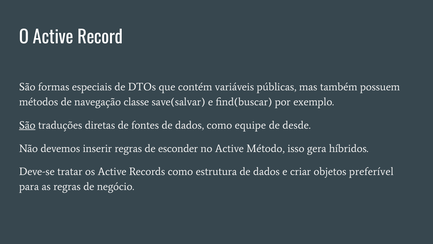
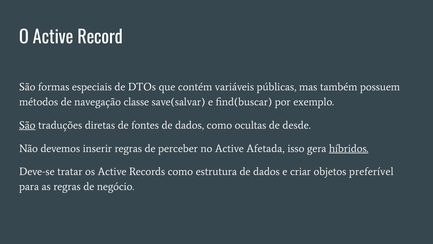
equipe: equipe -> ocultas (250, 125)
esconder: esconder -> perceber (178, 148)
Método: Método -> Afetada (266, 148)
híbridos underline: none -> present (349, 148)
